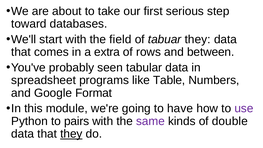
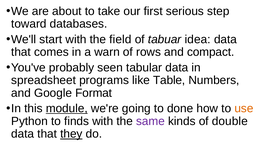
tabuar they: they -> idea (198, 39)
extra: extra -> warn (107, 52)
between: between -> compact (211, 52)
module underline: none -> present (67, 108)
have: have -> done (180, 108)
use colour: purple -> orange (244, 108)
pairs: pairs -> finds (77, 121)
